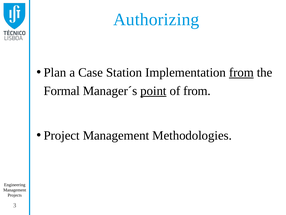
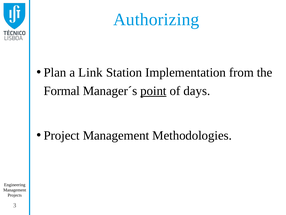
Case: Case -> Link (91, 72)
from underline: present -> none (241, 72)
of from: from -> days (197, 91)
